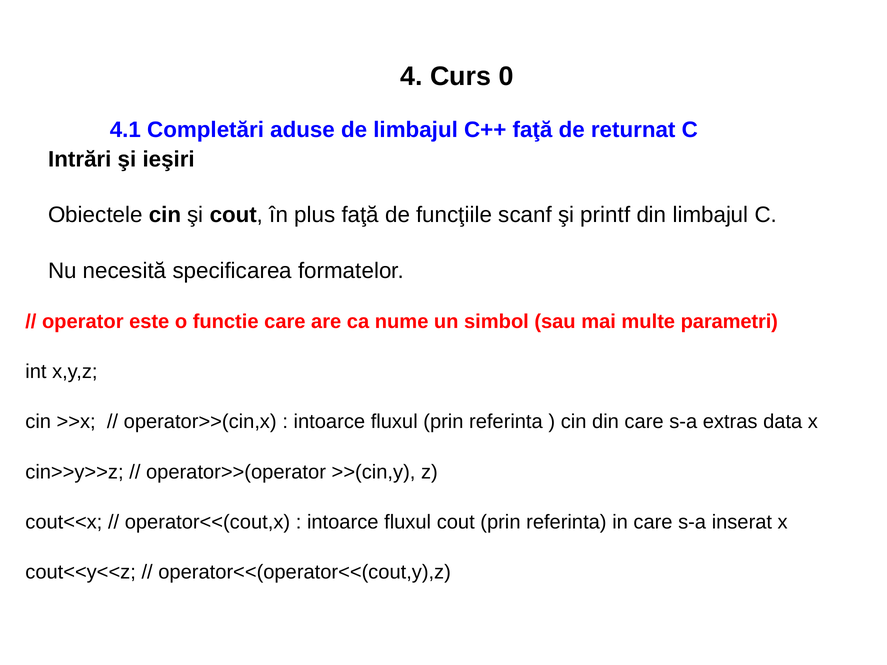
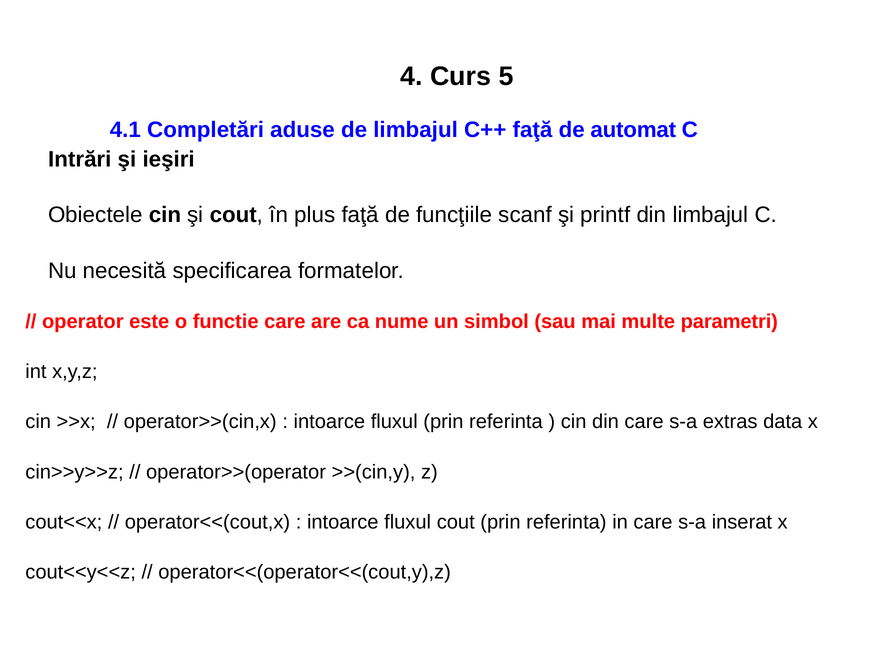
0: 0 -> 5 (506, 77)
returnat: returnat -> automat (633, 130)
